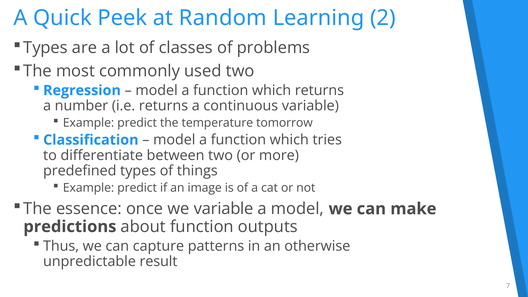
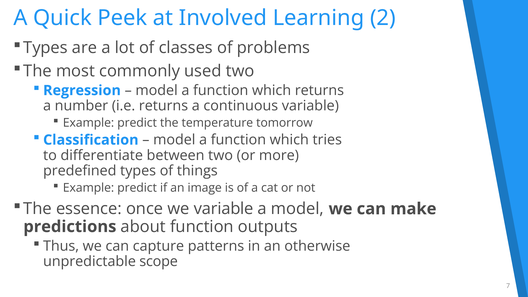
Random: Random -> Involved (223, 18)
result: result -> scope (159, 262)
